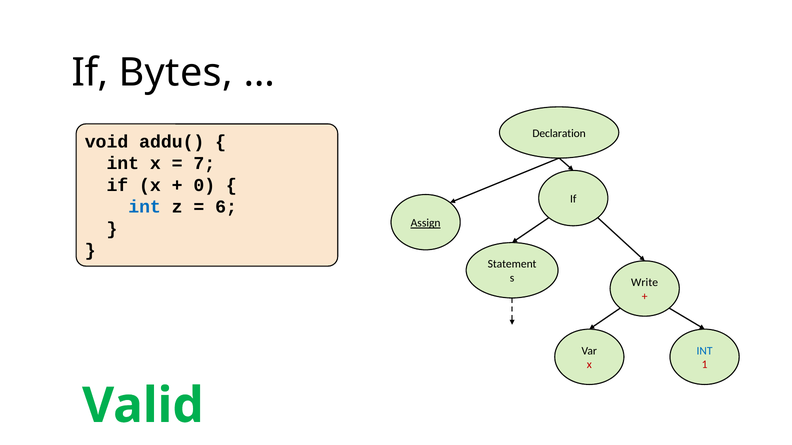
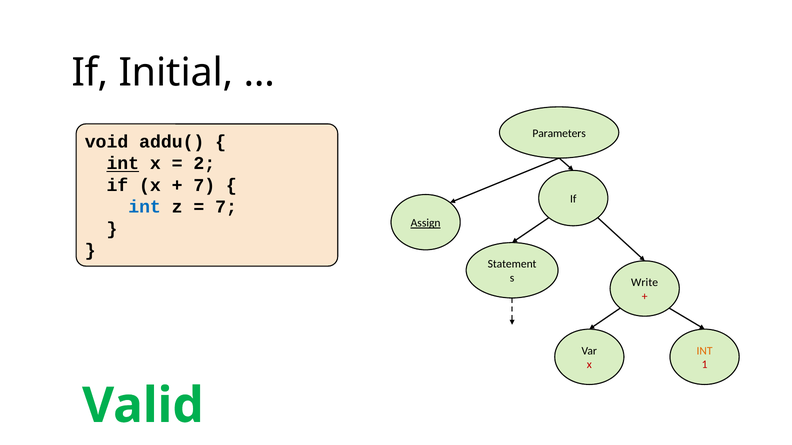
Bytes: Bytes -> Initial (176, 73)
Declaration: Declaration -> Parameters (559, 133)
int underline: none -> present (123, 164)
7: 7 -> 2 (204, 164)
0: 0 -> 7 (204, 185)
6: 6 -> 7 (226, 207)
INT colour: blue -> orange (705, 351)
